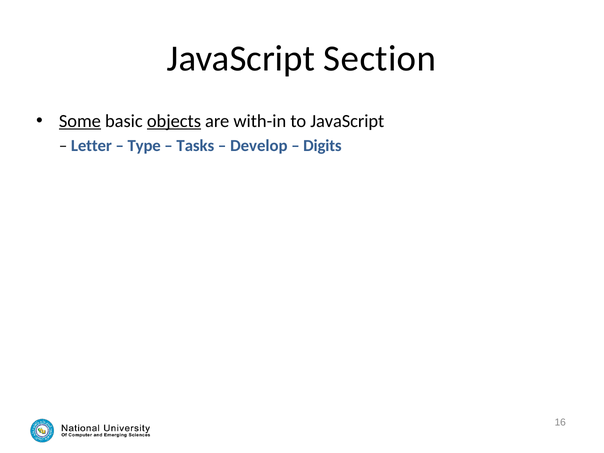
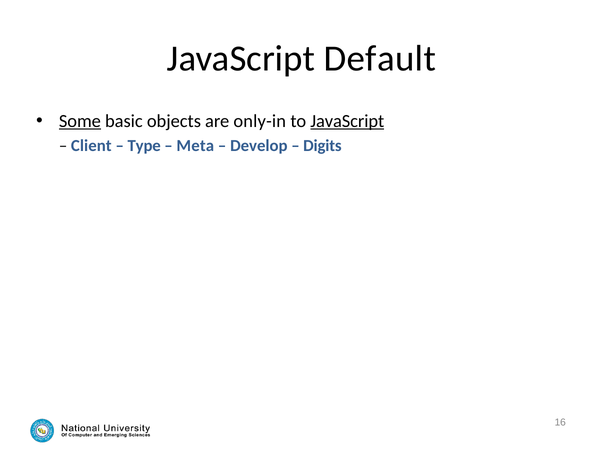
Section: Section -> Default (380, 58)
objects underline: present -> none (174, 121)
with-in: with-in -> only-in (260, 121)
JavaScript underline: none -> present (347, 121)
Letter: Letter -> Client (91, 145)
Tasks: Tasks -> Meta (195, 145)
